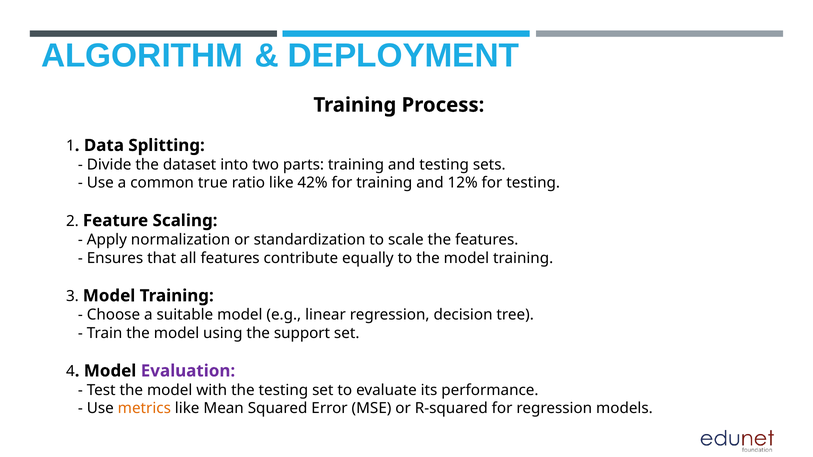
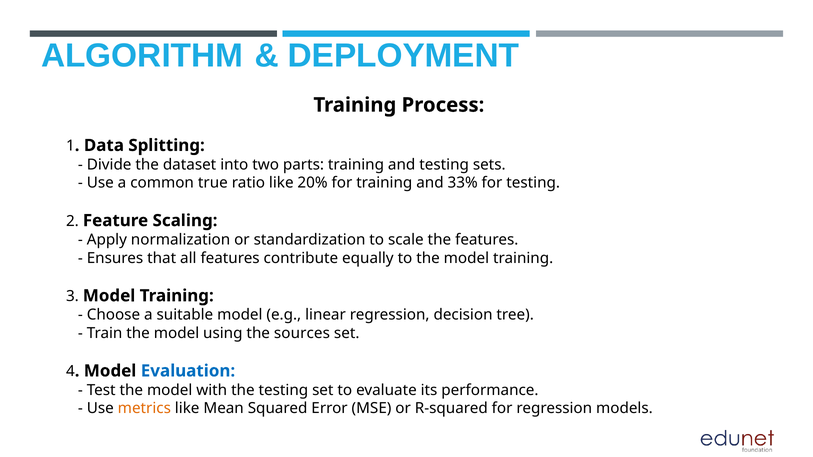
42%: 42% -> 20% (313, 183)
12%: 12% -> 33% (463, 183)
support: support -> sources (302, 333)
Evaluation colour: purple -> blue (188, 371)
